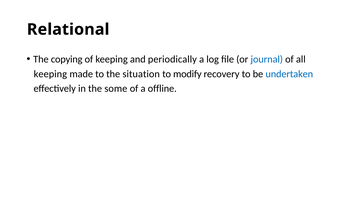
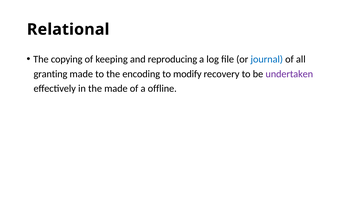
periodically: periodically -> reproducing (172, 59)
keeping: keeping -> granting (50, 74)
situation: situation -> encoding (141, 74)
undertaken colour: blue -> purple (289, 74)
the some: some -> made (116, 89)
